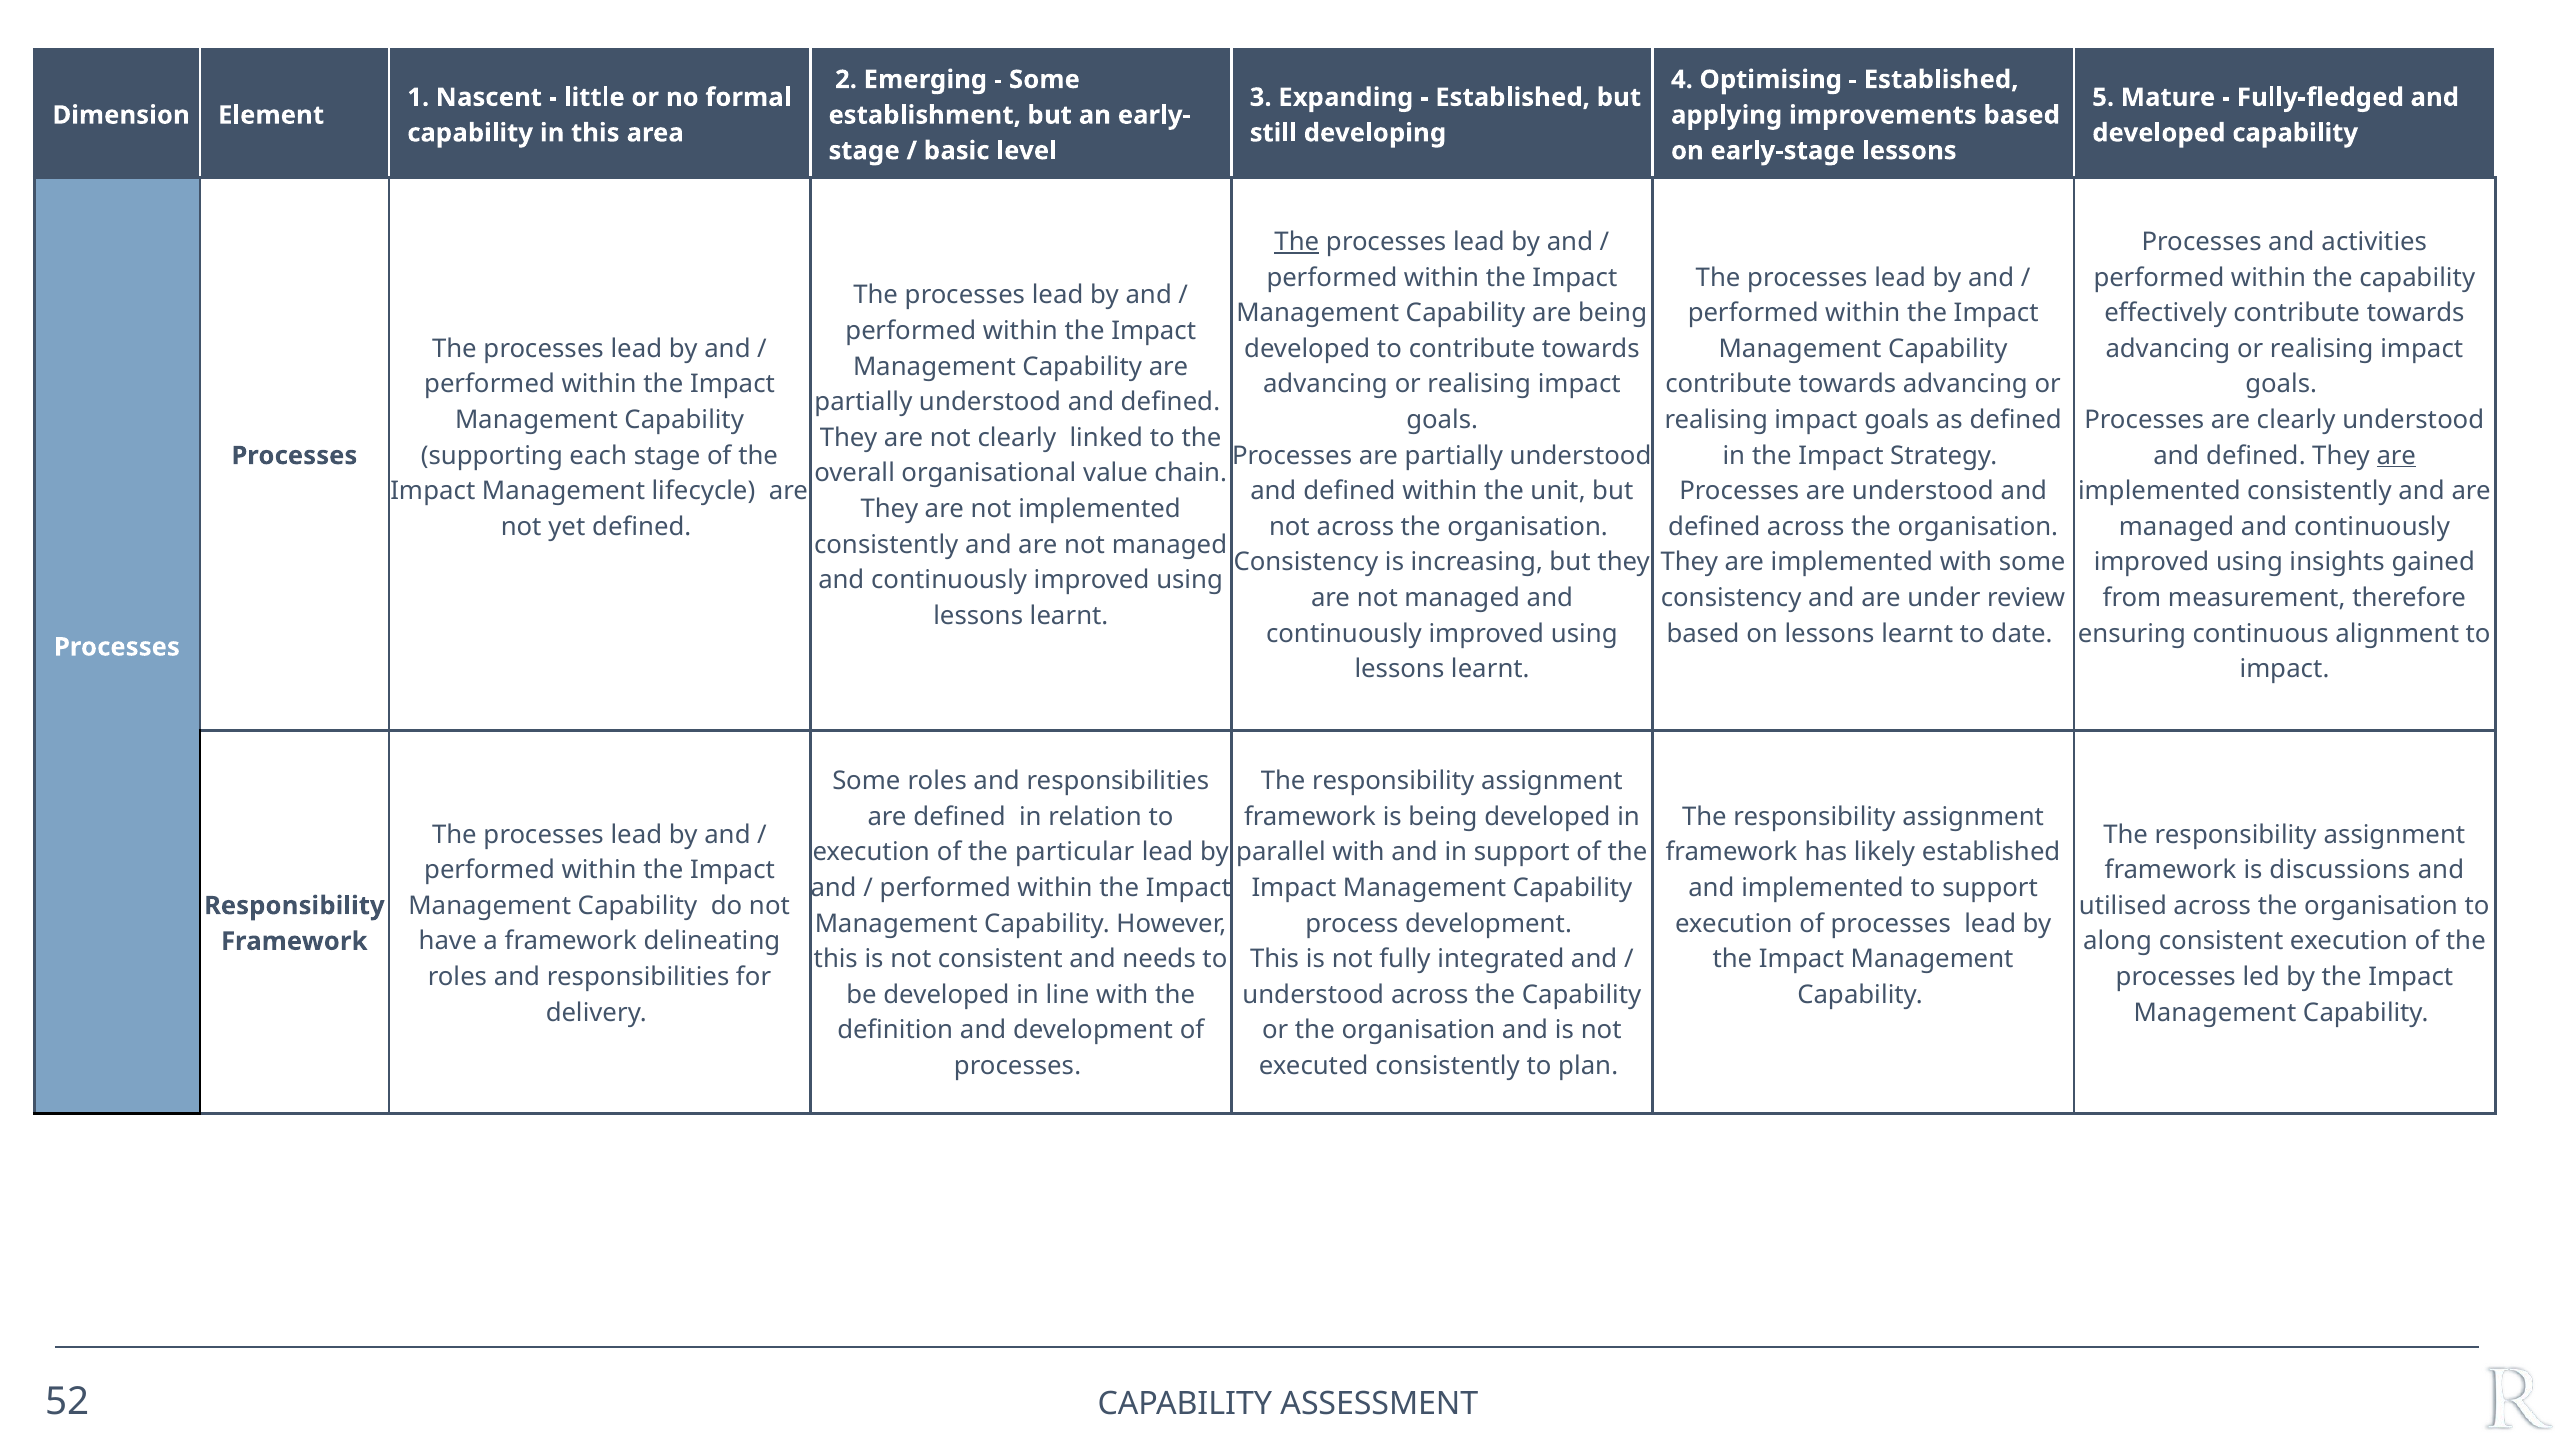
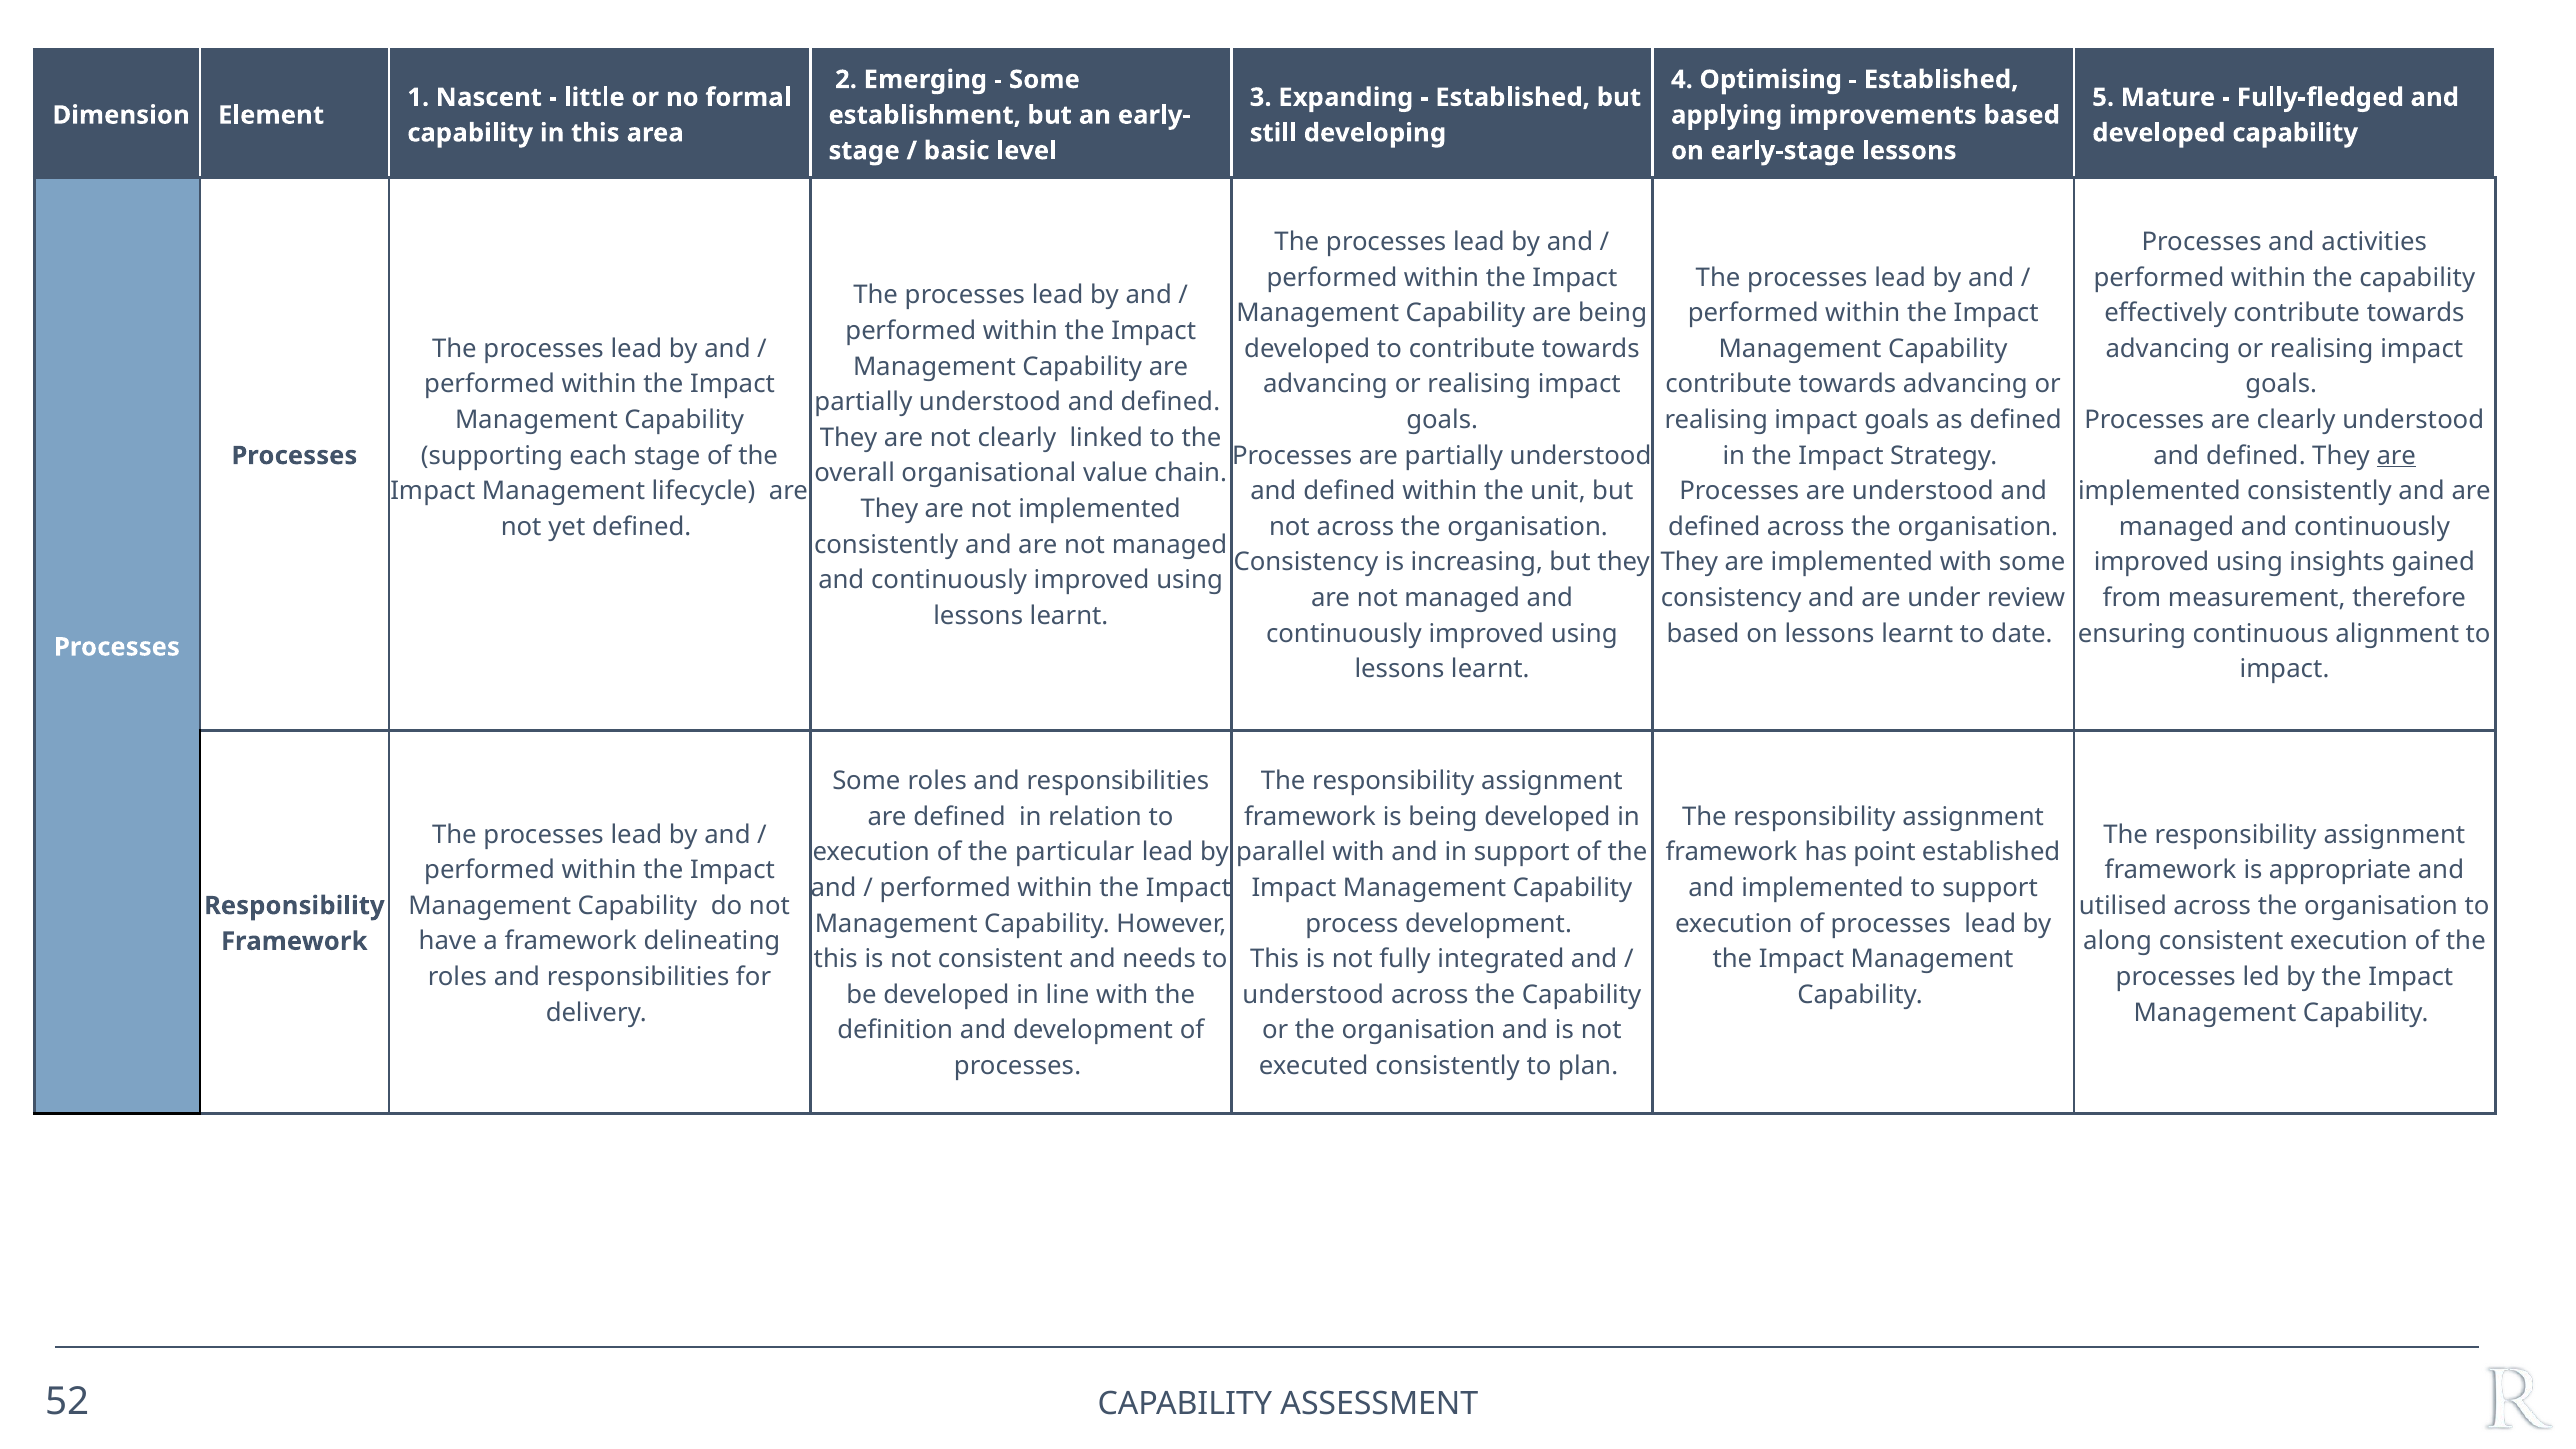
The underline: present -> none (1297, 242)
likely: likely -> point (1885, 852)
discussions: discussions -> appropriate (2340, 870)
